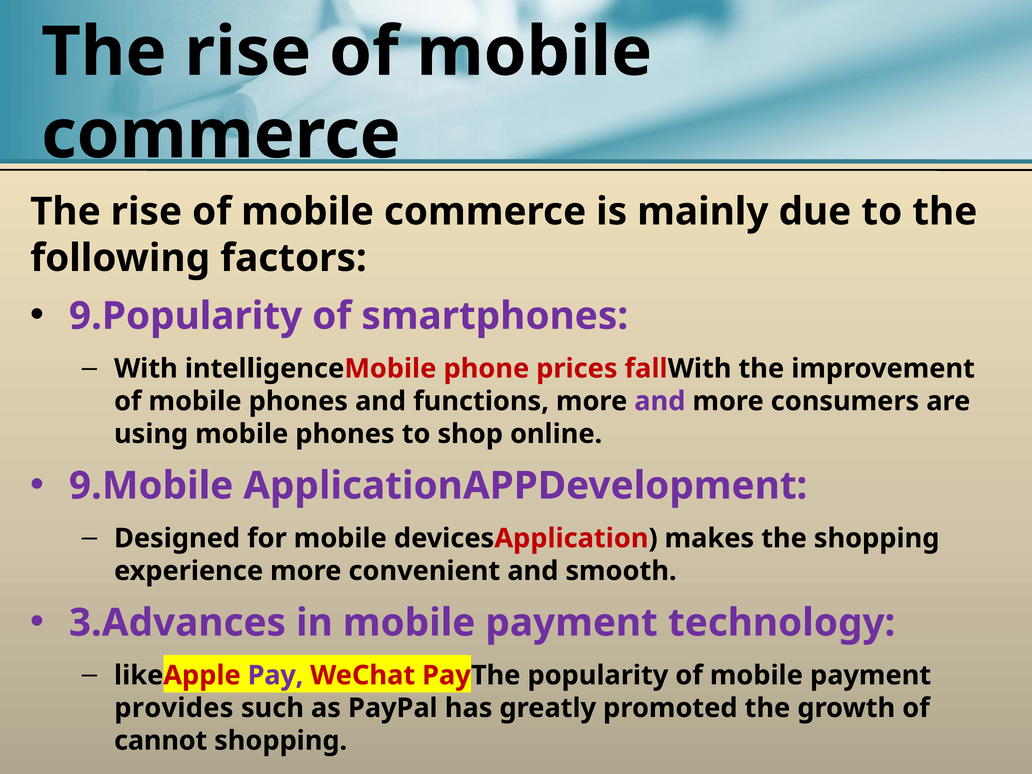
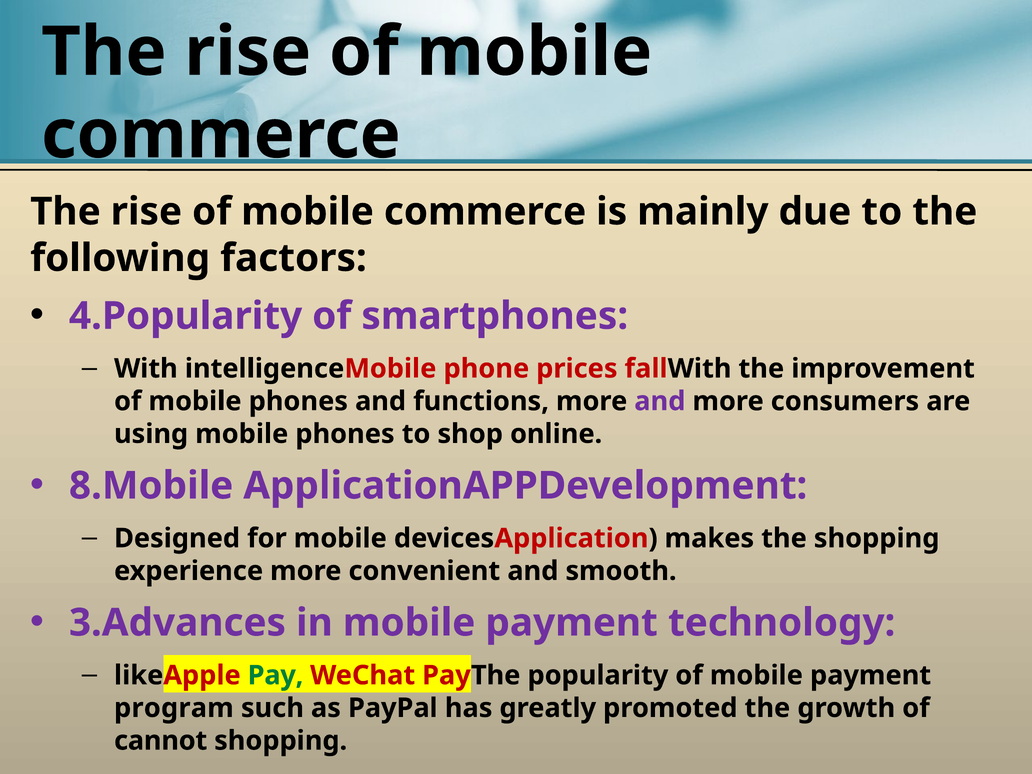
9.Popularity: 9.Popularity -> 4.Popularity (186, 316)
9.Mobile: 9.Mobile -> 8.Mobile (151, 486)
Pay colour: purple -> green (276, 675)
provides: provides -> program (174, 708)
